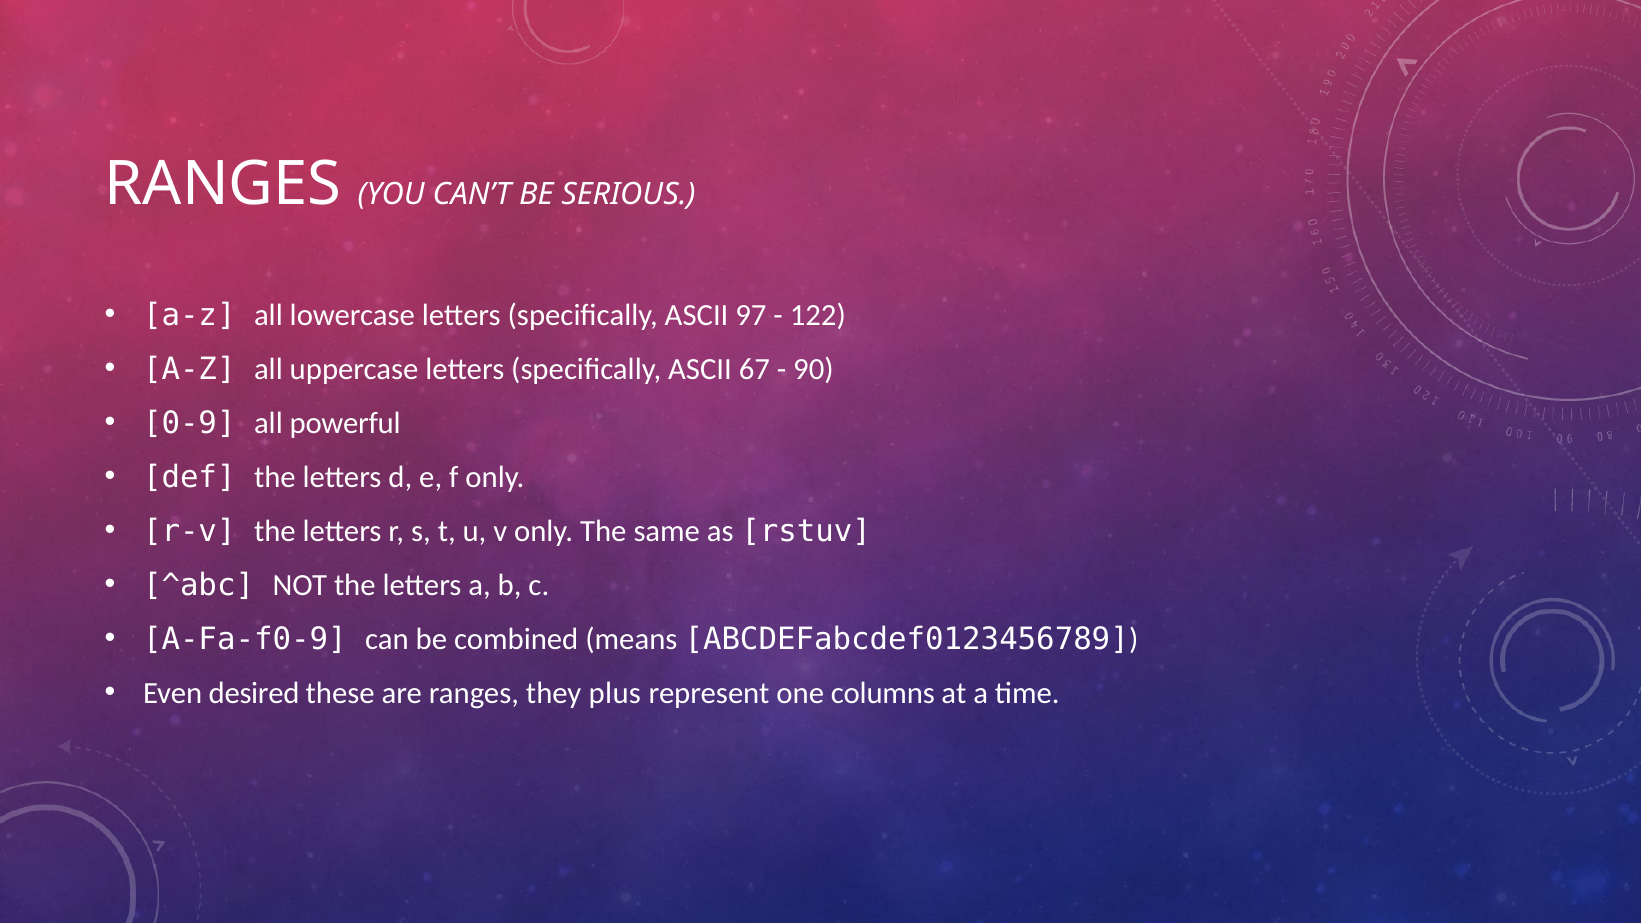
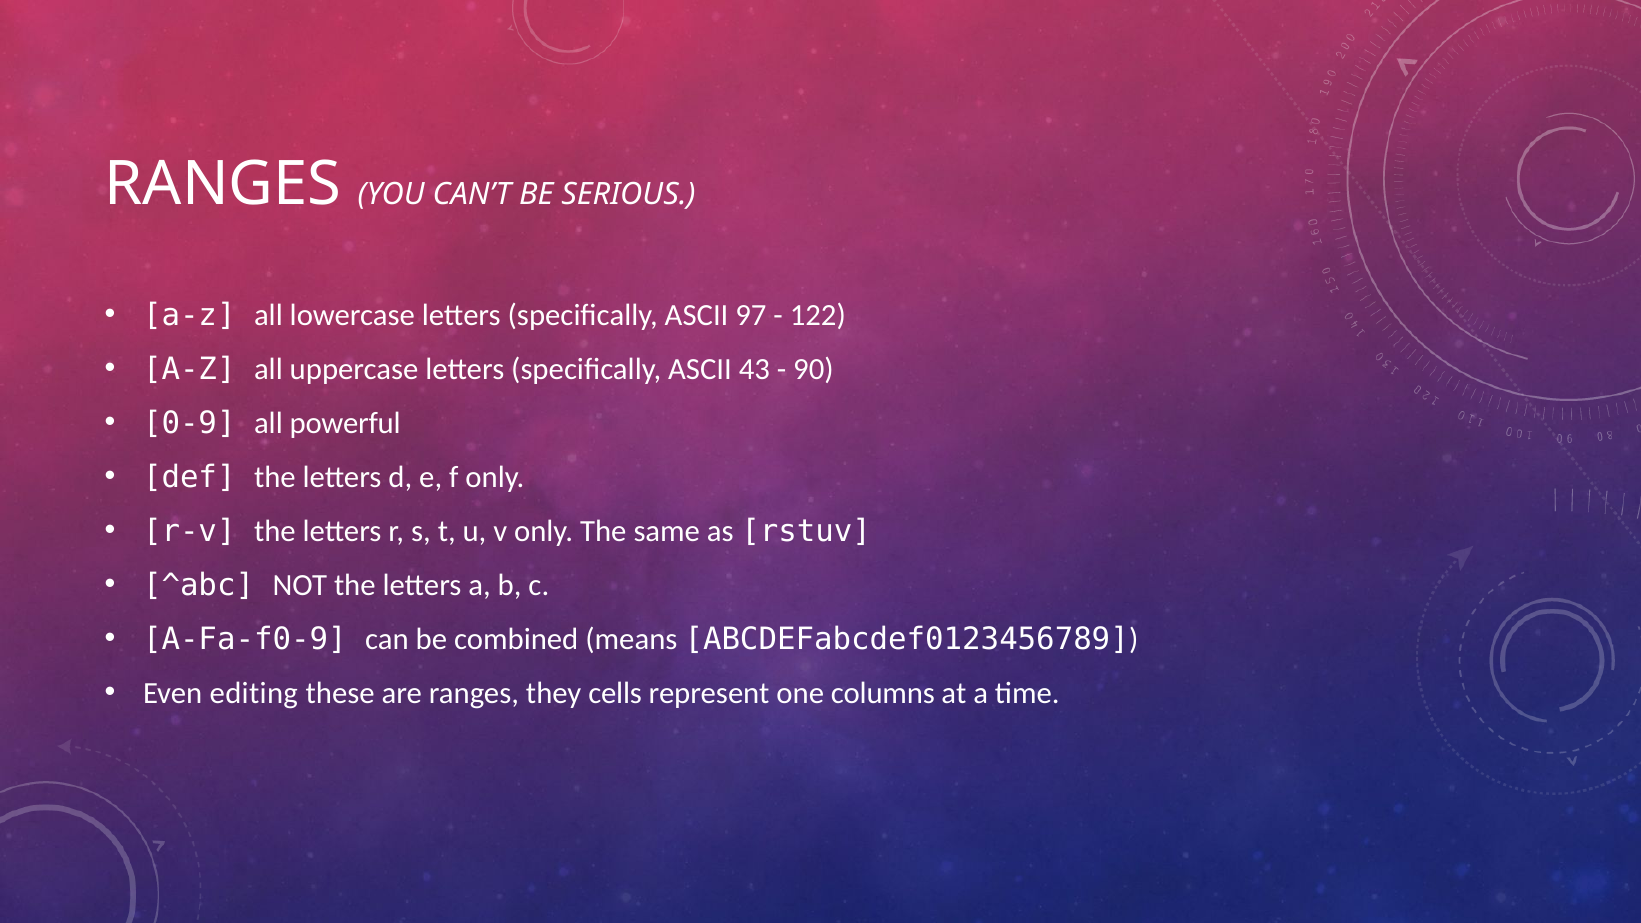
67: 67 -> 43 (754, 369)
desired: desired -> editing (254, 693)
plus: plus -> cells (615, 693)
